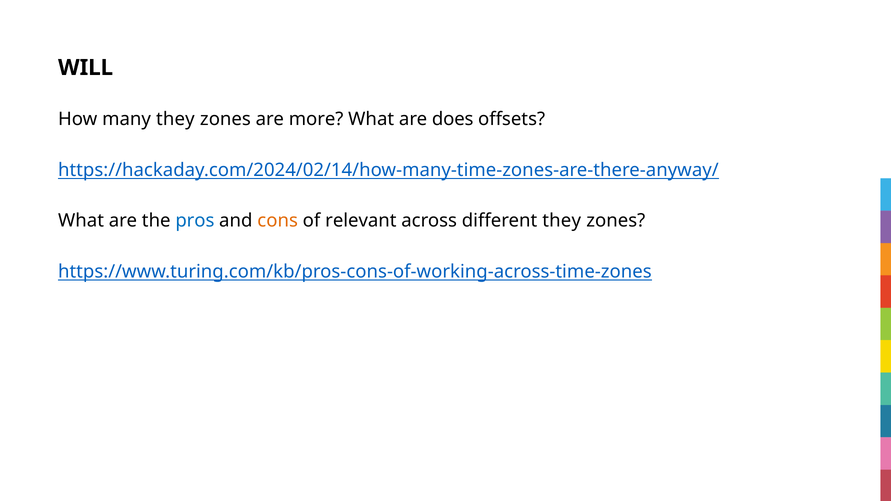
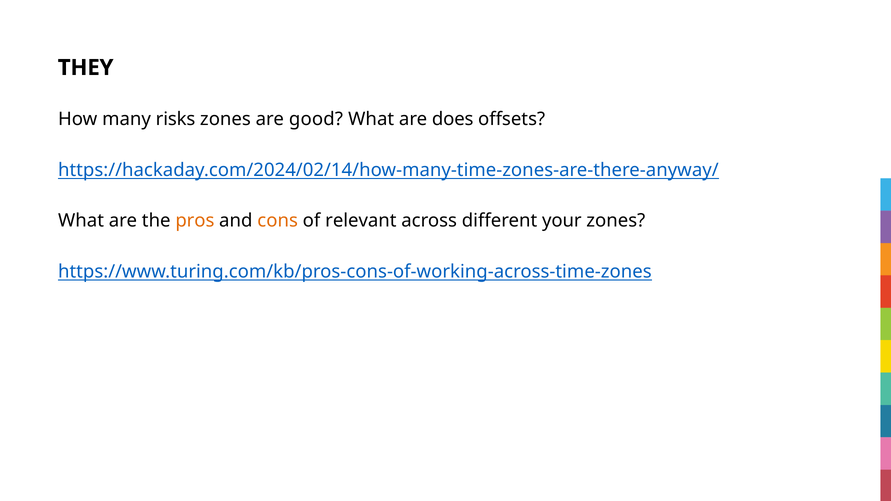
WILL: WILL -> THEY (86, 68)
many they: they -> risks (176, 119)
more: more -> good (316, 119)
pros colour: blue -> orange (195, 221)
different they: they -> your (562, 221)
